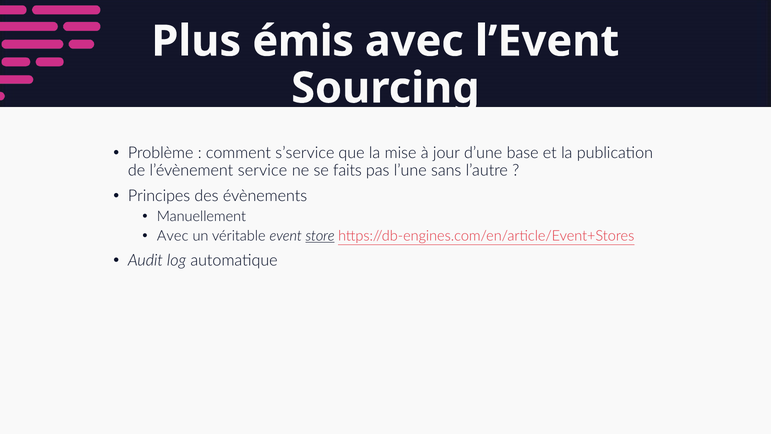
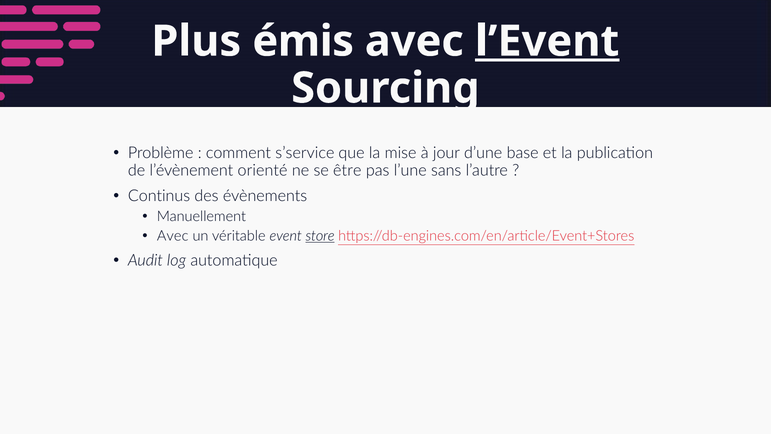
l’Event underline: none -> present (547, 41)
service: service -> orienté (263, 170)
faits: faits -> être (347, 170)
Principes: Principes -> Continus (159, 196)
